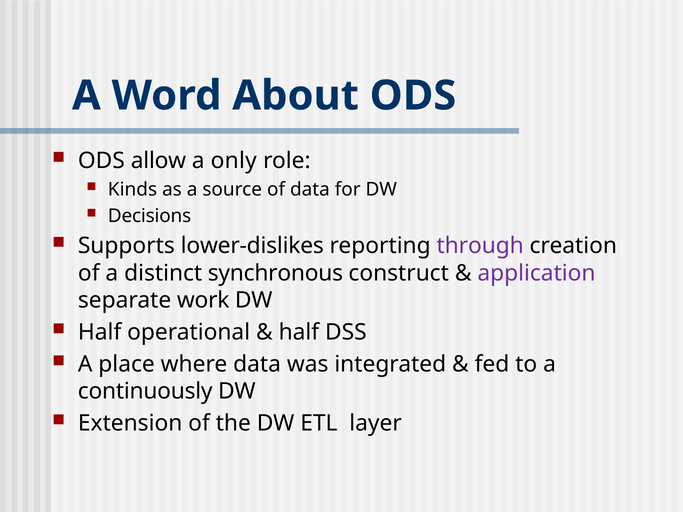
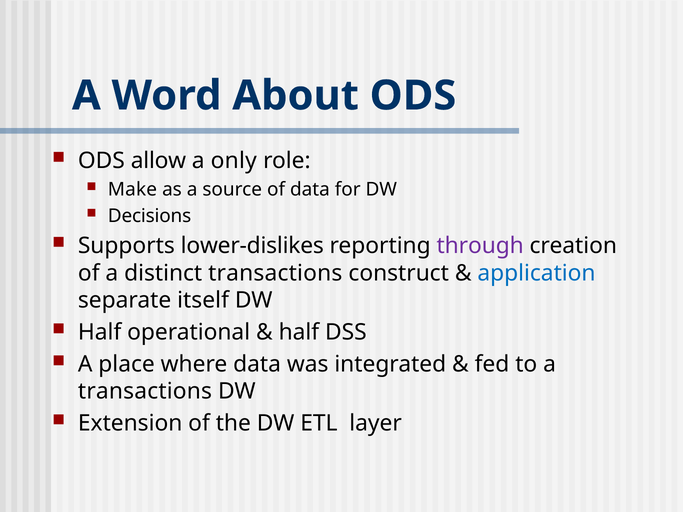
Kinds: Kinds -> Make (132, 190)
distinct synchronous: synchronous -> transactions (275, 273)
application colour: purple -> blue (536, 273)
work: work -> itself (203, 301)
continuously: continuously -> transactions (145, 392)
